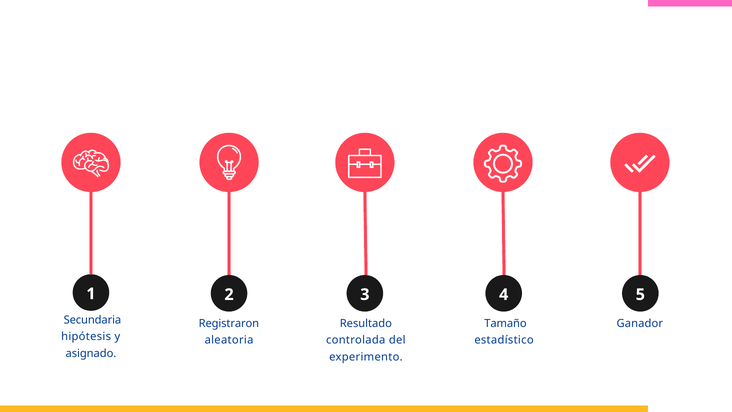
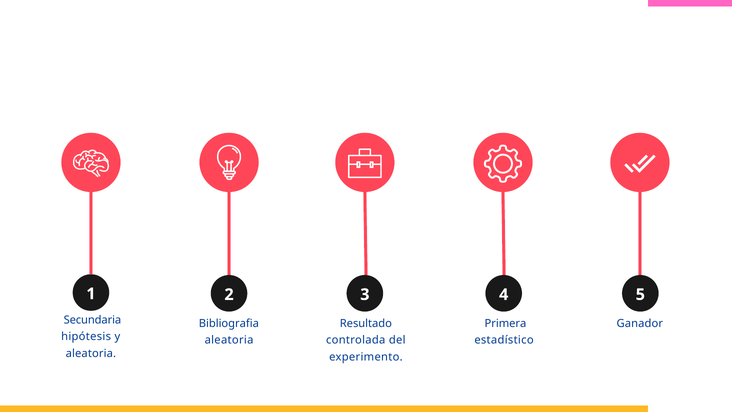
Registraron: Registraron -> Bibliografia (229, 323)
Tamaño: Tamaño -> Primera (505, 323)
asignado: asignado -> aleatoria (91, 353)
